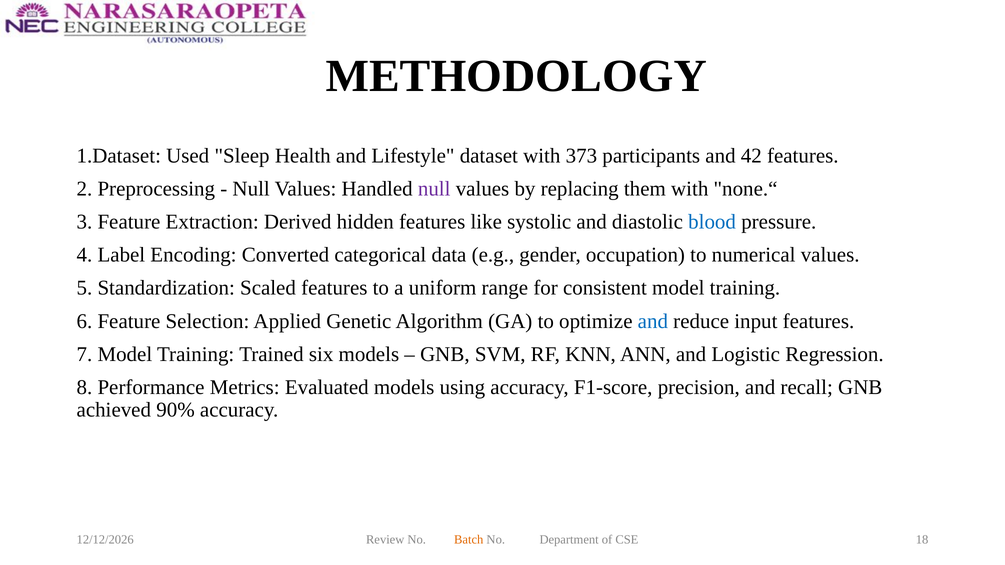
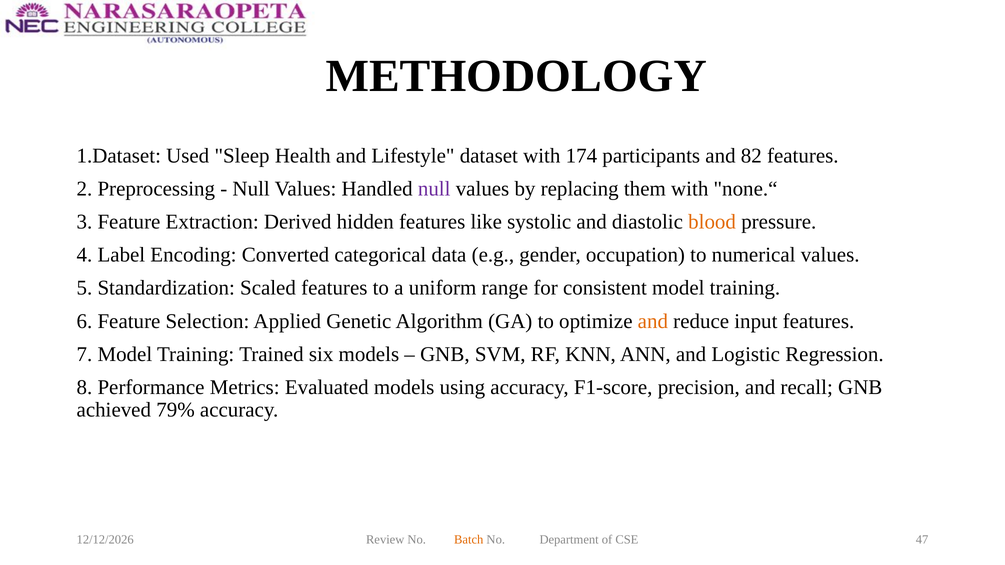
373: 373 -> 174 (581, 156)
42: 42 -> 82 (751, 156)
blood colour: blue -> orange (712, 222)
and colour: blue -> orange (653, 321)
90%: 90% -> 79% (176, 410)
18: 18 -> 47 (922, 540)
